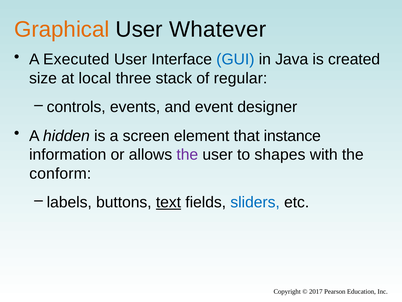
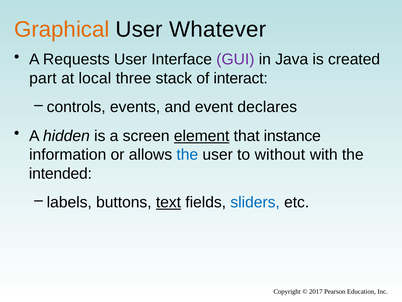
Executed: Executed -> Requests (76, 59)
GUI colour: blue -> purple (235, 59)
size: size -> part (43, 78)
regular: regular -> interact (241, 78)
designer: designer -> declares (267, 107)
element underline: none -> present (202, 136)
the colour: purple -> blue (187, 155)
shapes: shapes -> without (280, 155)
conform: conform -> intended (60, 173)
